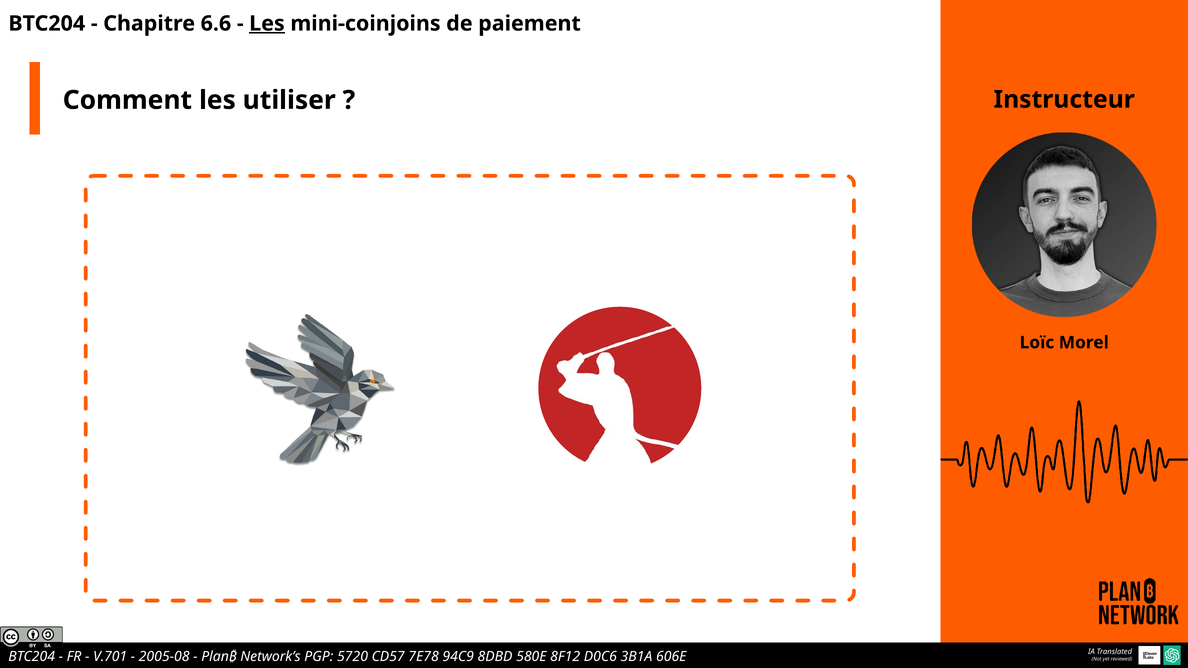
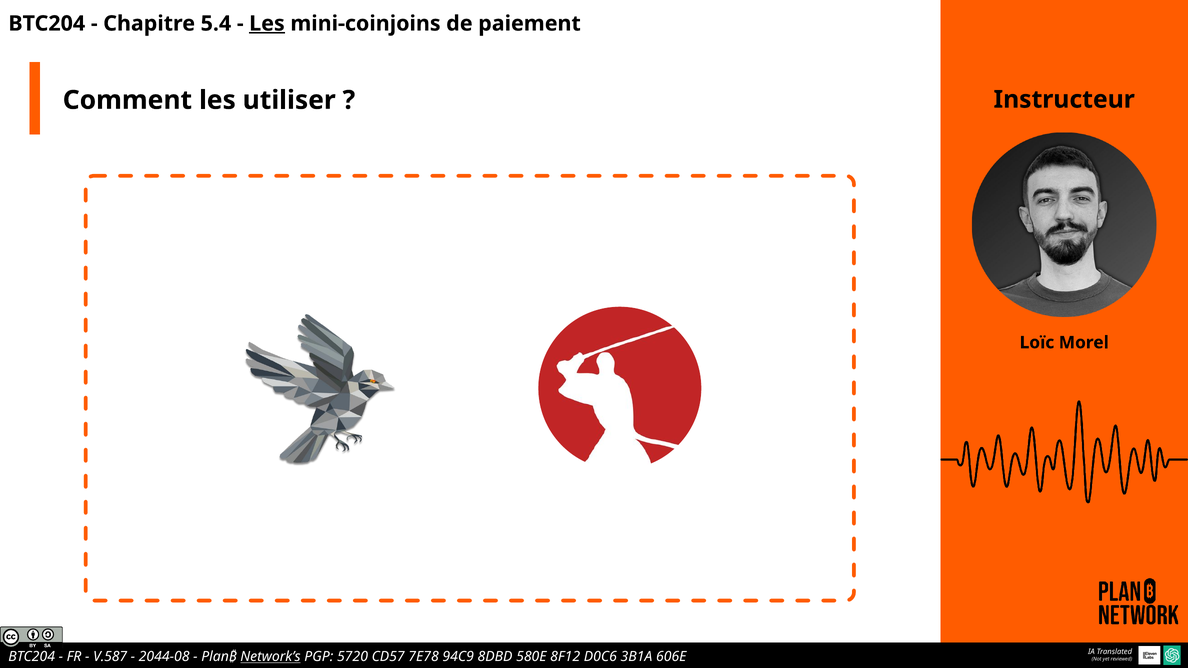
6.6: 6.6 -> 5.4 (216, 24)
V.701: V.701 -> V.587 (110, 657)
2005-08: 2005-08 -> 2044-08 (164, 657)
Network’s underline: none -> present (271, 657)
